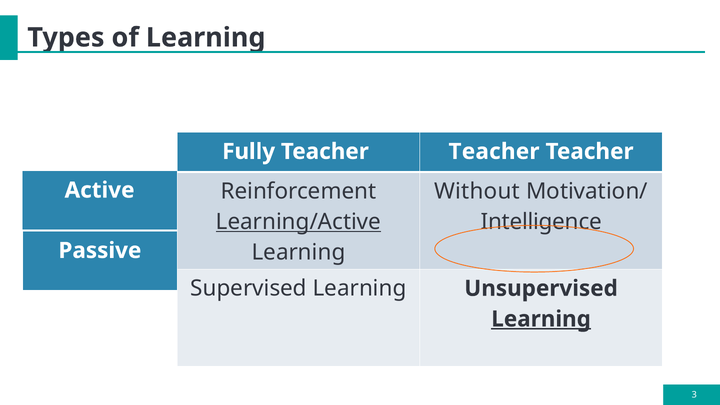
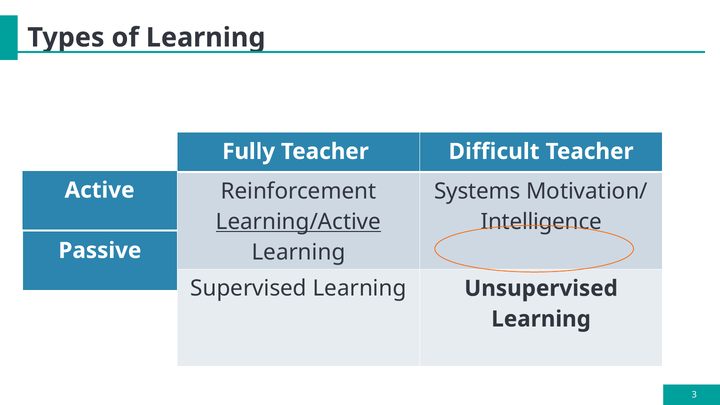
Teacher: Teacher -> Difficult (494, 152)
Without: Without -> Systems (477, 191)
Learning underline: present -> none (541, 319)
